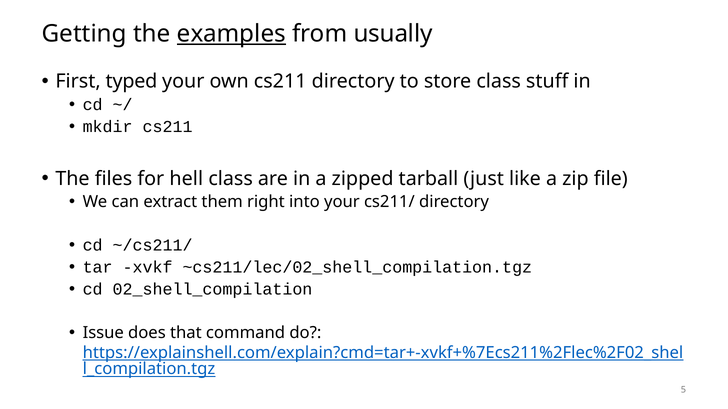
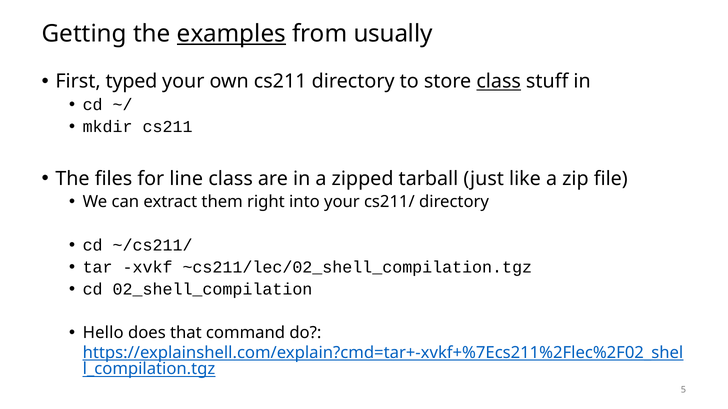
class underline: none -> present (499, 81)
hell: hell -> line (186, 179)
Issue: Issue -> Hello (103, 333)
